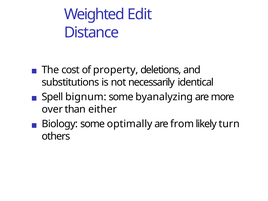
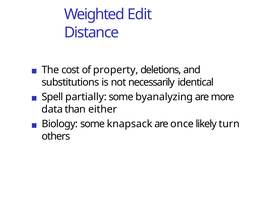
bignum: bignum -> partially (86, 97)
over: over -> data (52, 109)
optimally: optimally -> knapsack (130, 124)
from: from -> once (182, 124)
